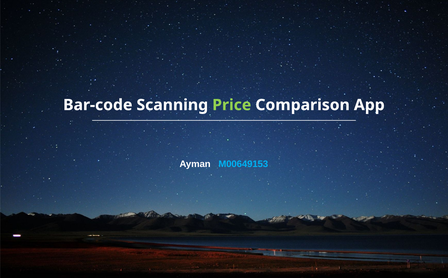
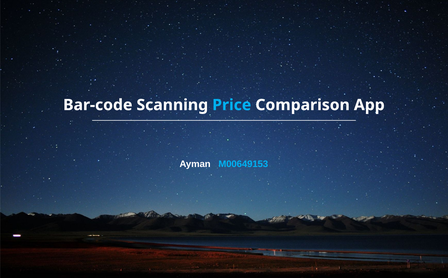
Price colour: light green -> light blue (232, 105)
